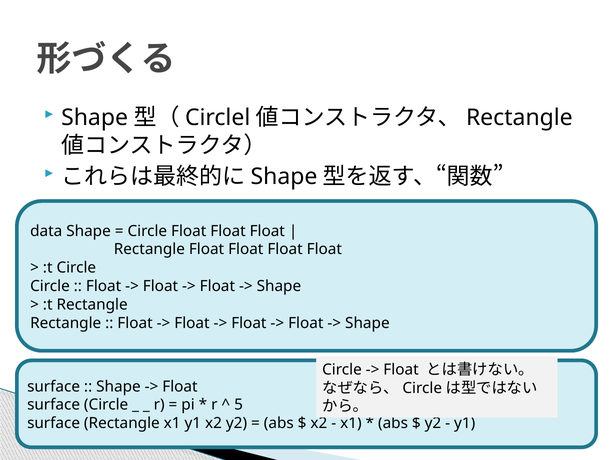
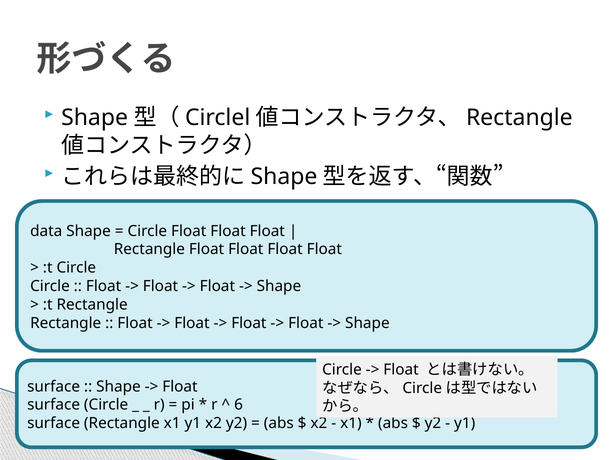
5: 5 -> 6 (239, 405)
